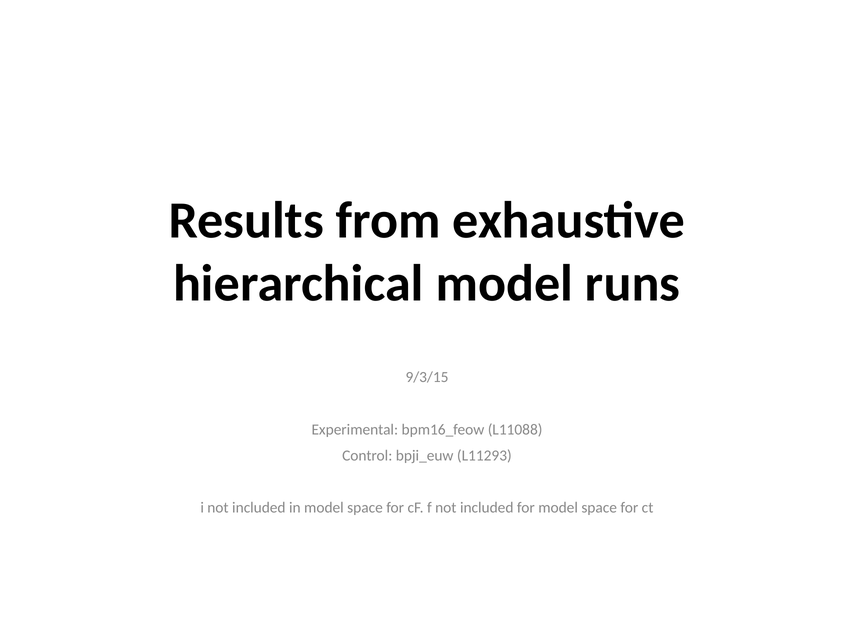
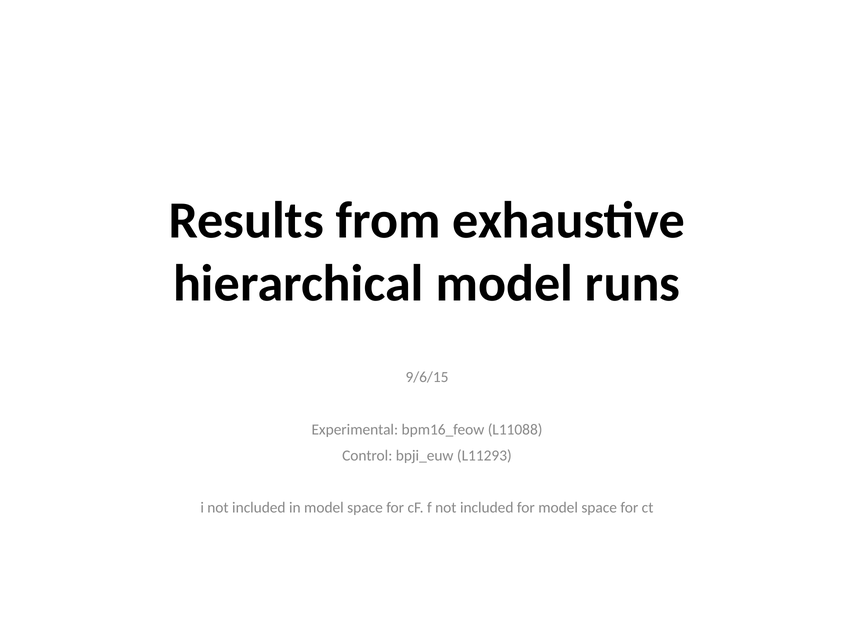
9/3/15: 9/3/15 -> 9/6/15 (427, 378)
